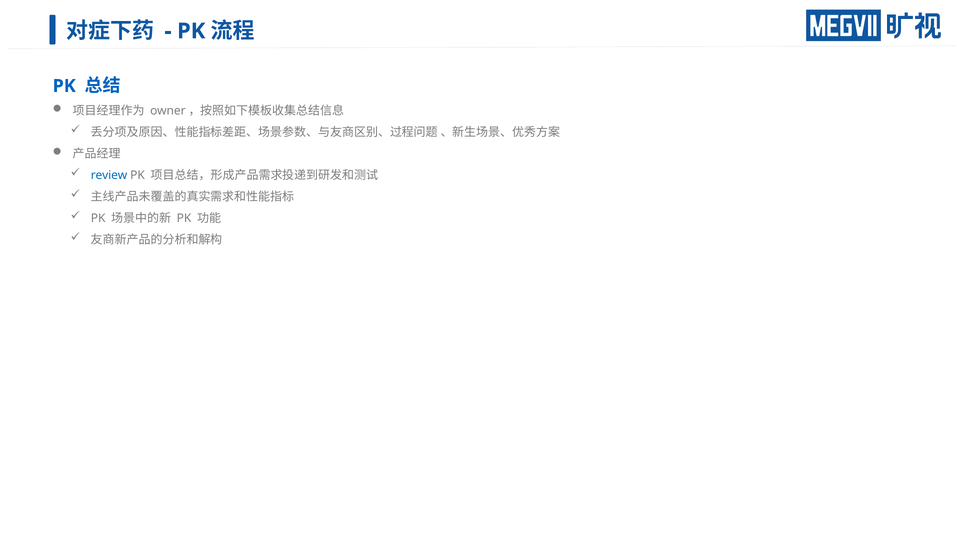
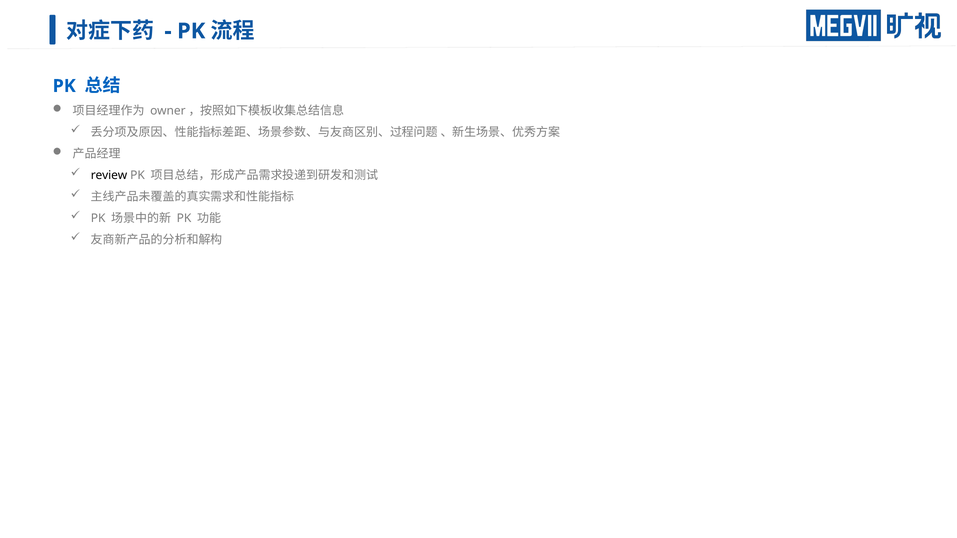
review colour: blue -> black (109, 175)
